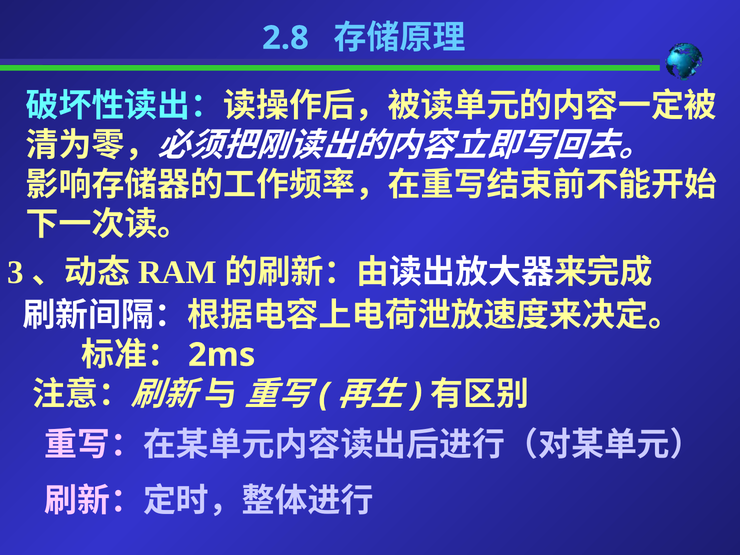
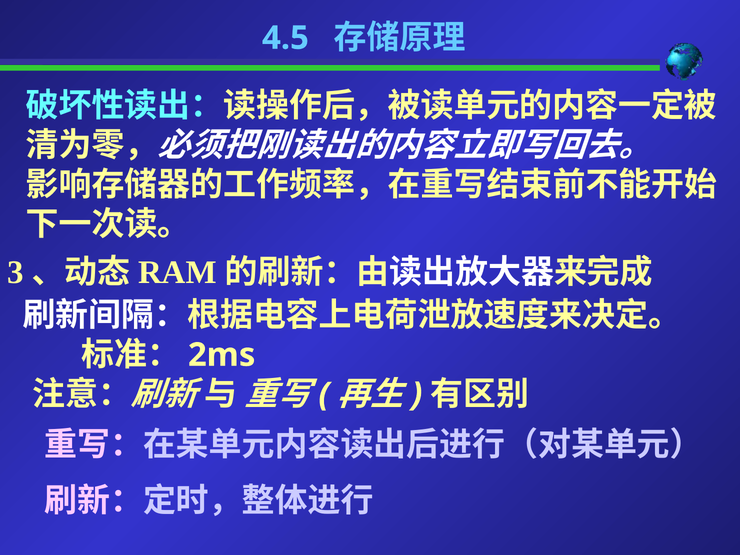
2.8: 2.8 -> 4.5 (285, 38)
